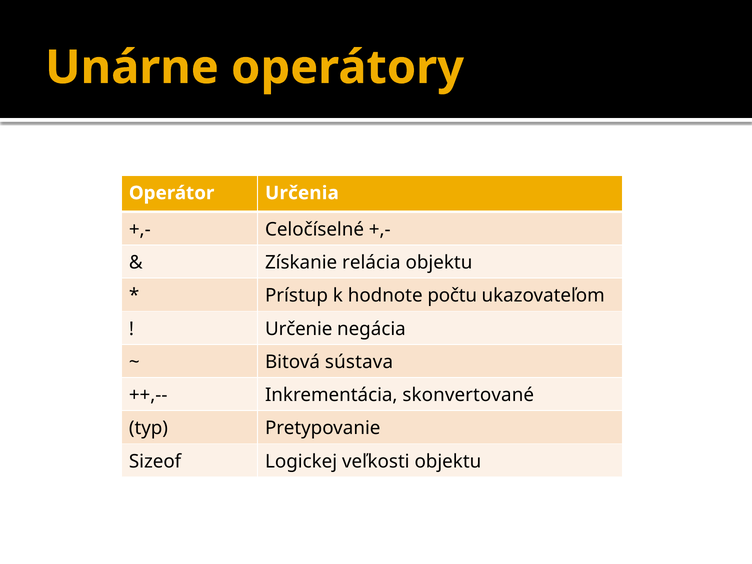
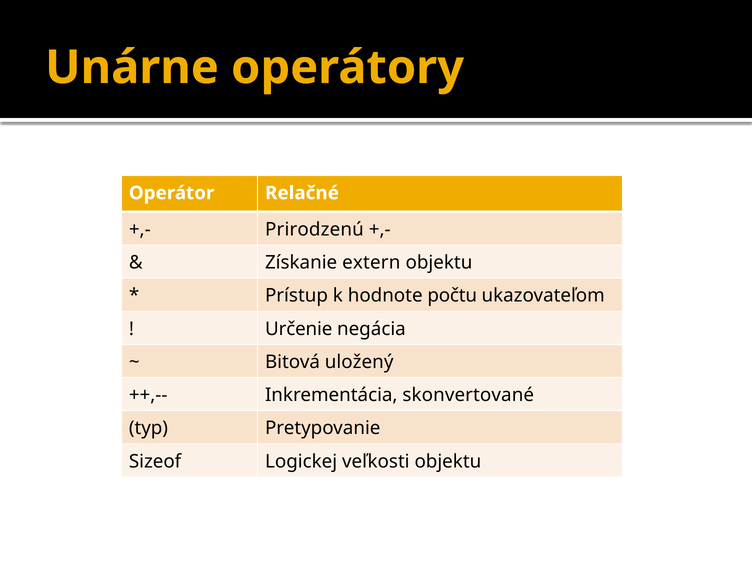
Určenia: Určenia -> Relačné (302, 193)
Celočíselné: Celočíselné -> Prirodzenú (314, 229)
relácia: relácia -> extern (371, 263)
sústava: sústava -> uložený (359, 362)
